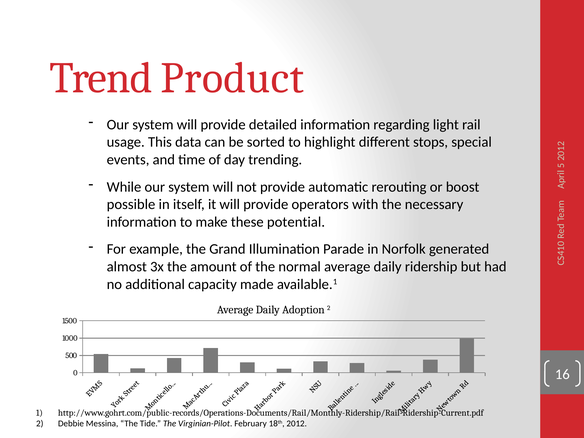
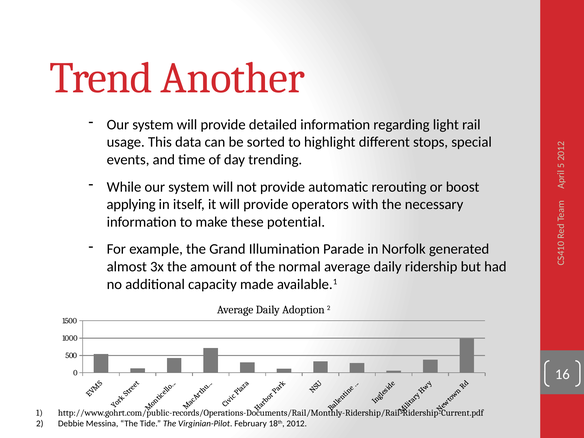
Product: Product -> Another (233, 78)
possible: possible -> applying (131, 204)
